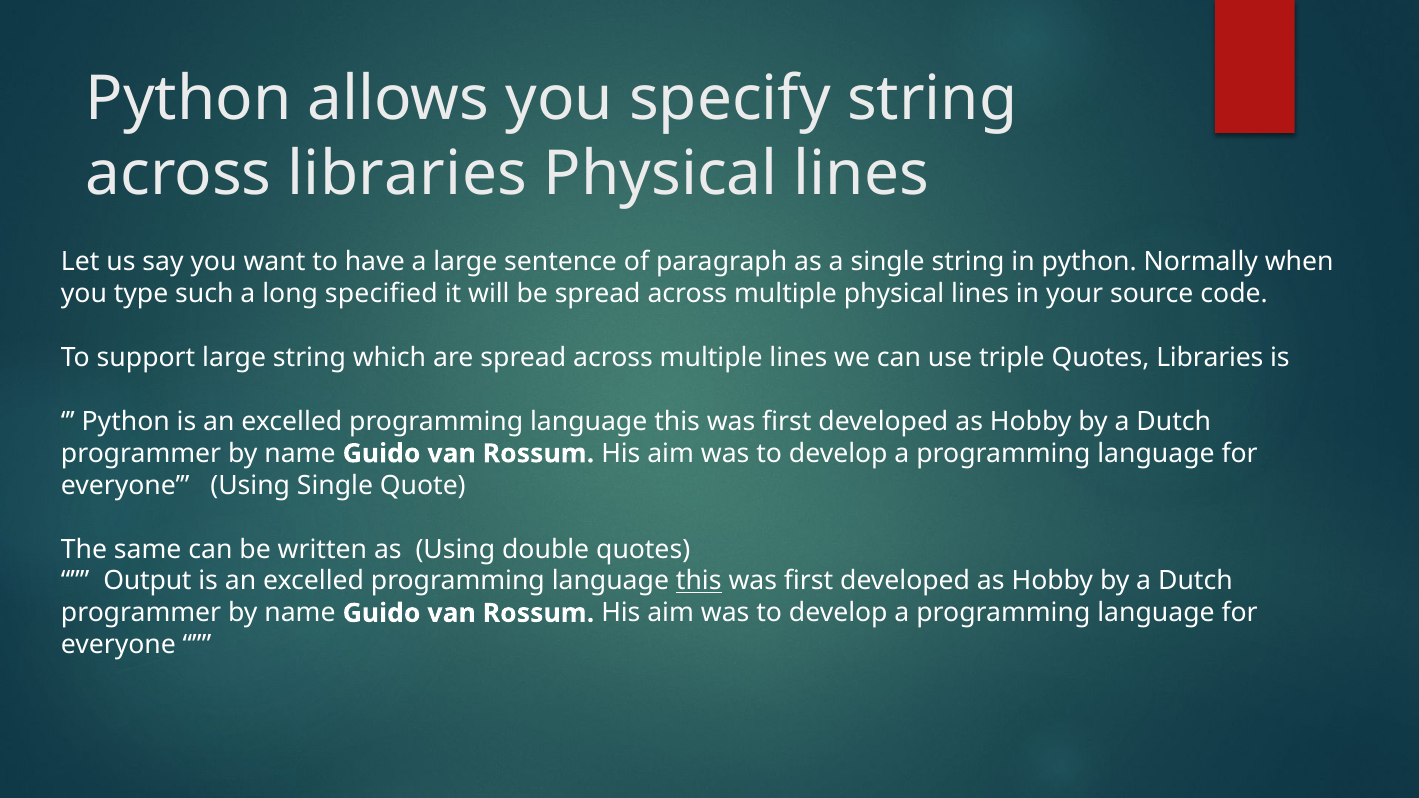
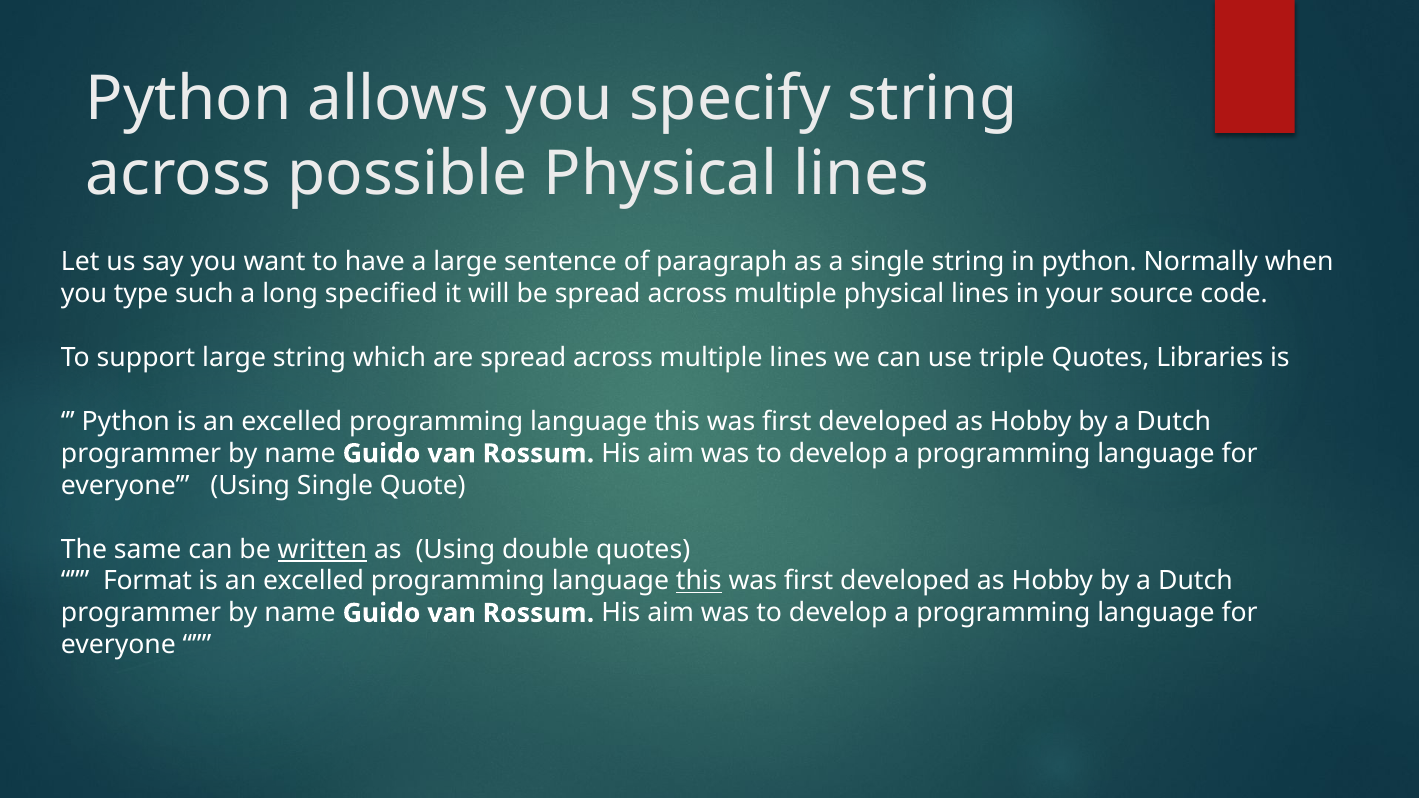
across libraries: libraries -> possible (408, 174)
written underline: none -> present (322, 549)
Output: Output -> Format (148, 581)
